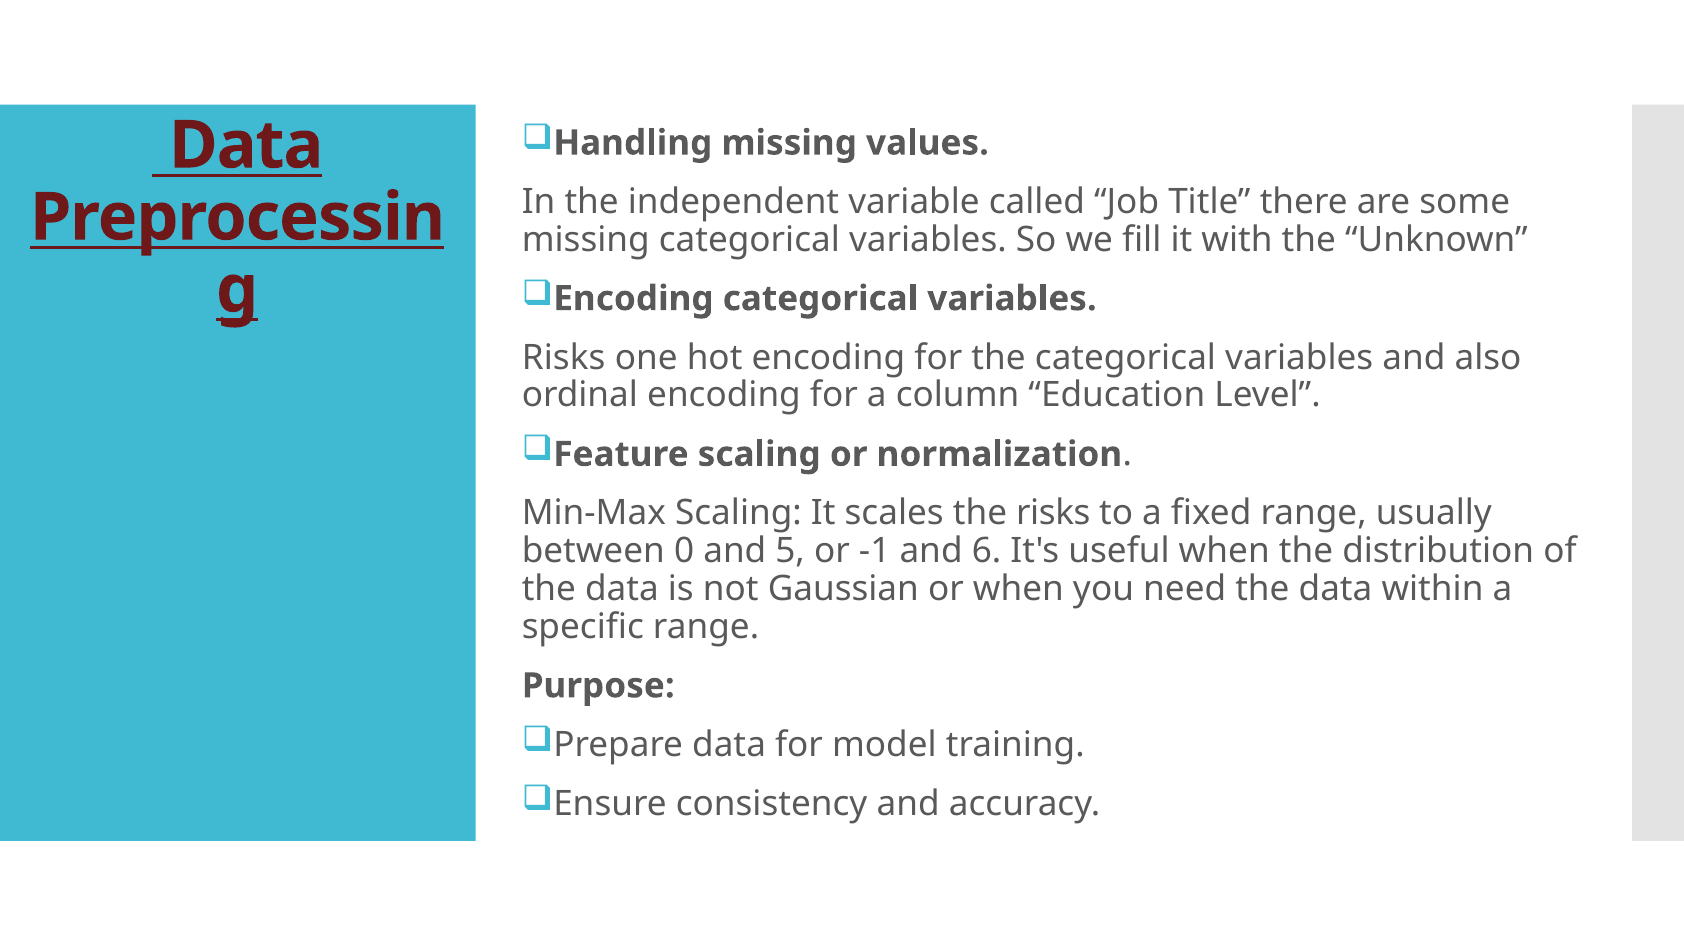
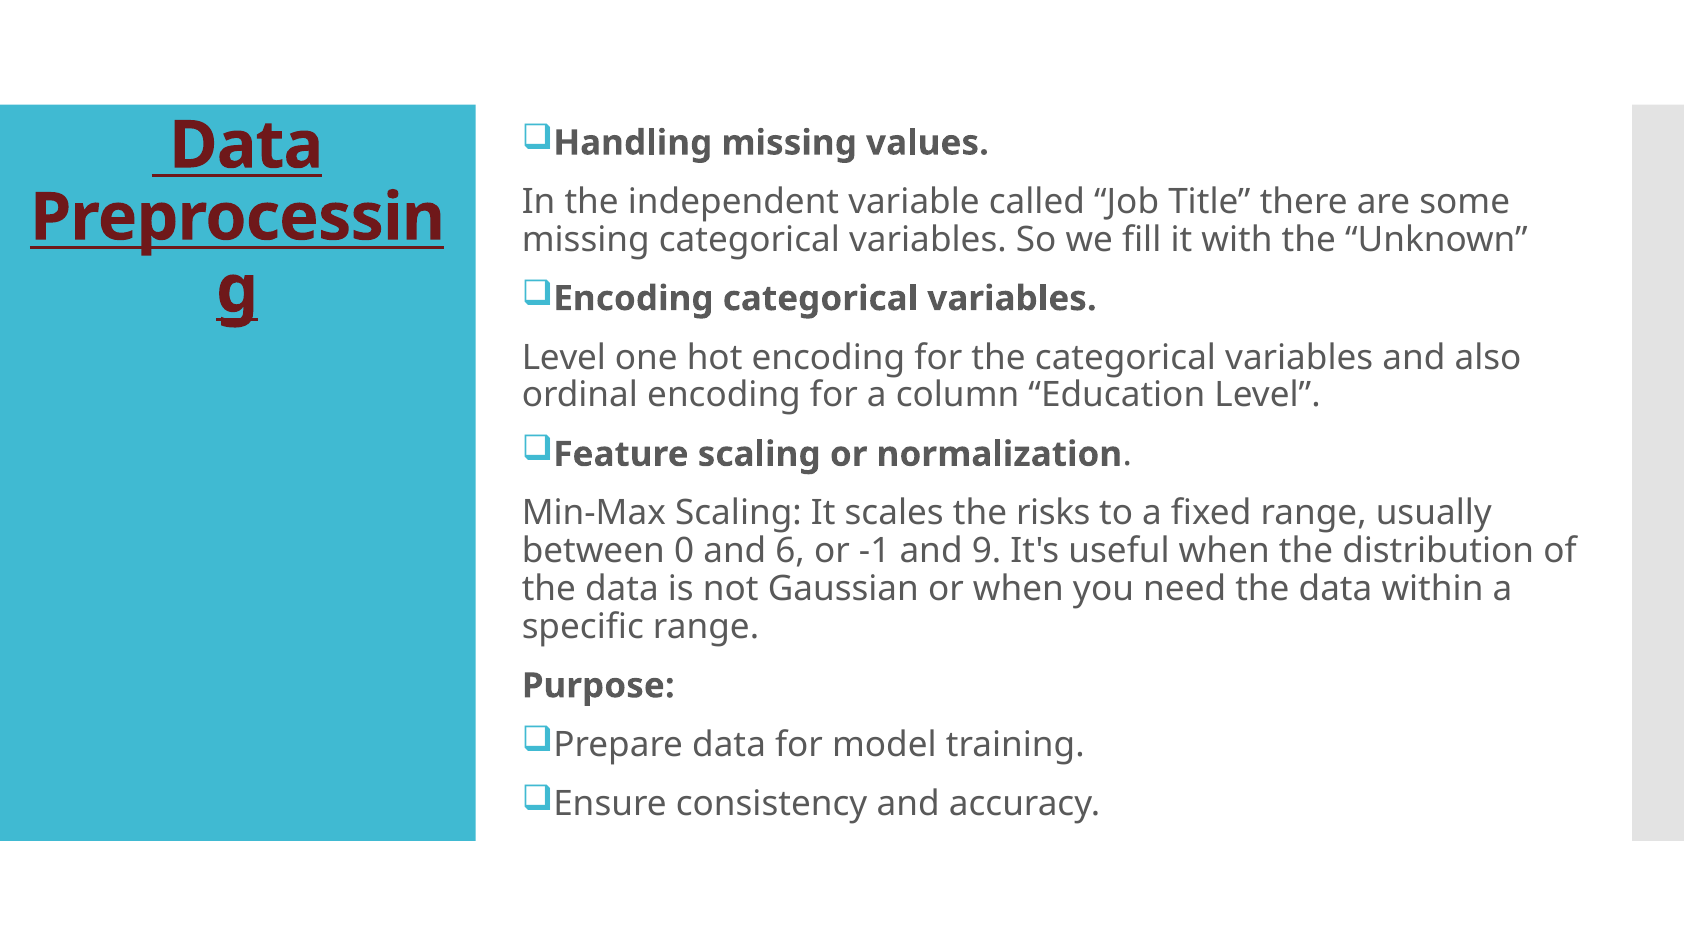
Risks: Risks -> Level (564, 358)
5: 5 -> 6 (790, 551)
6: 6 -> 9 (986, 551)
